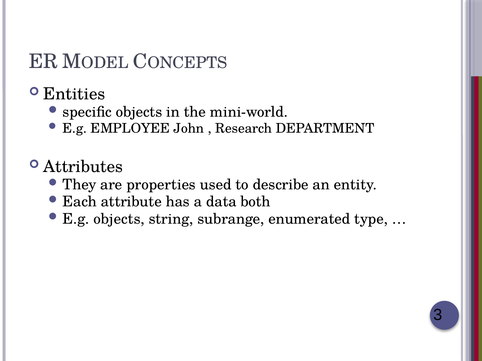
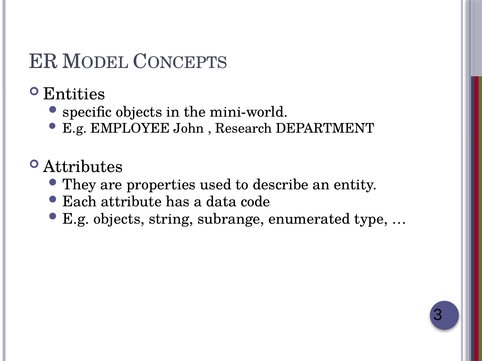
both: both -> code (255, 202)
